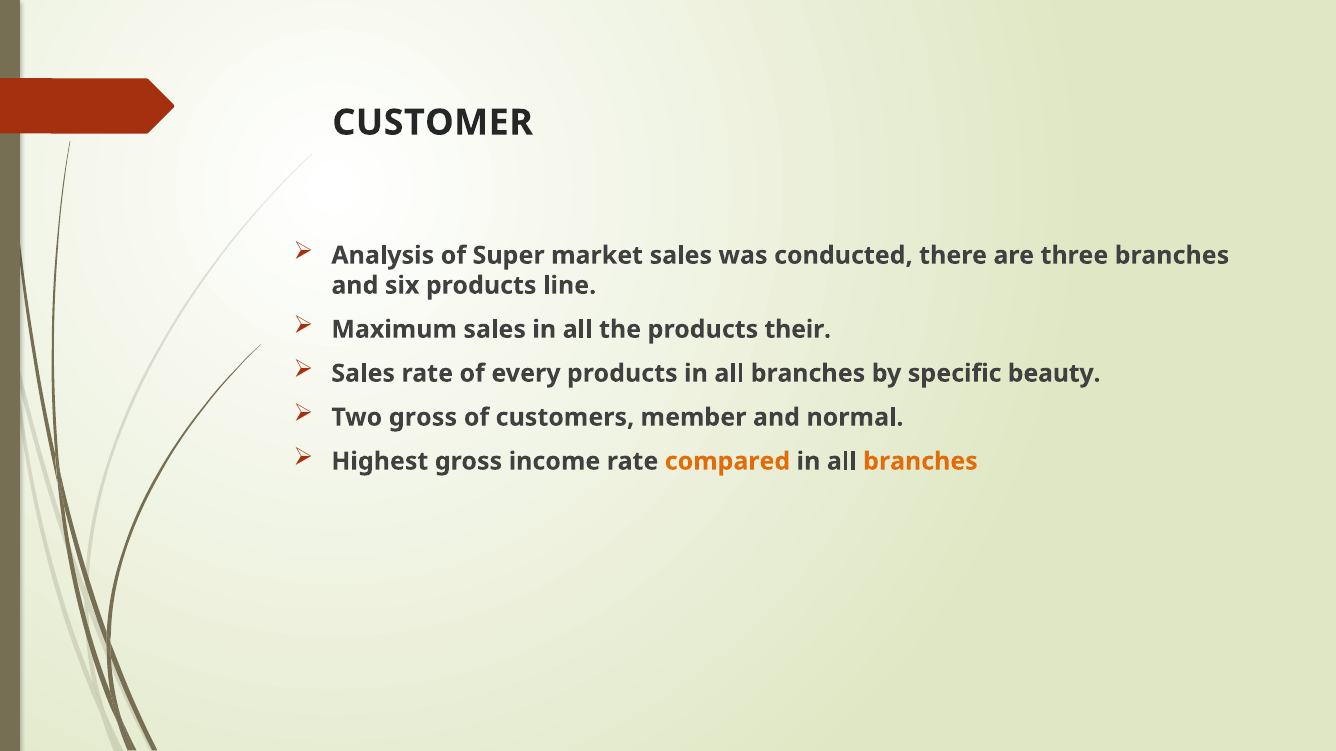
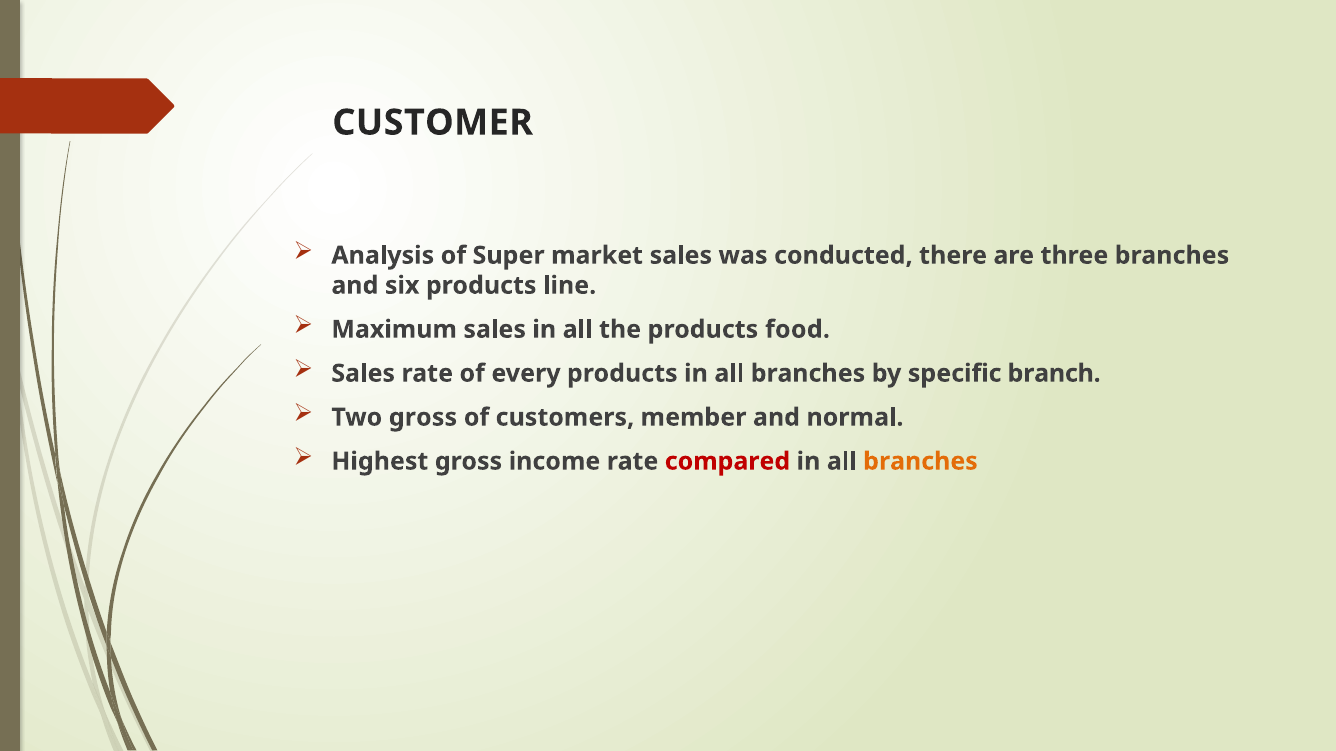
their: their -> food (797, 330)
beauty: beauty -> branch (1054, 374)
compared colour: orange -> red (727, 462)
